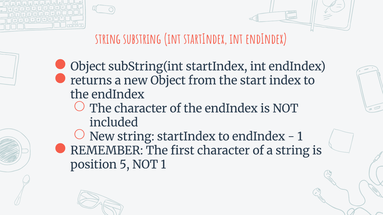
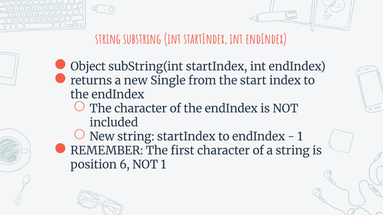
new Object: Object -> Single (168, 81)
5: 5 -> 6 (125, 165)
